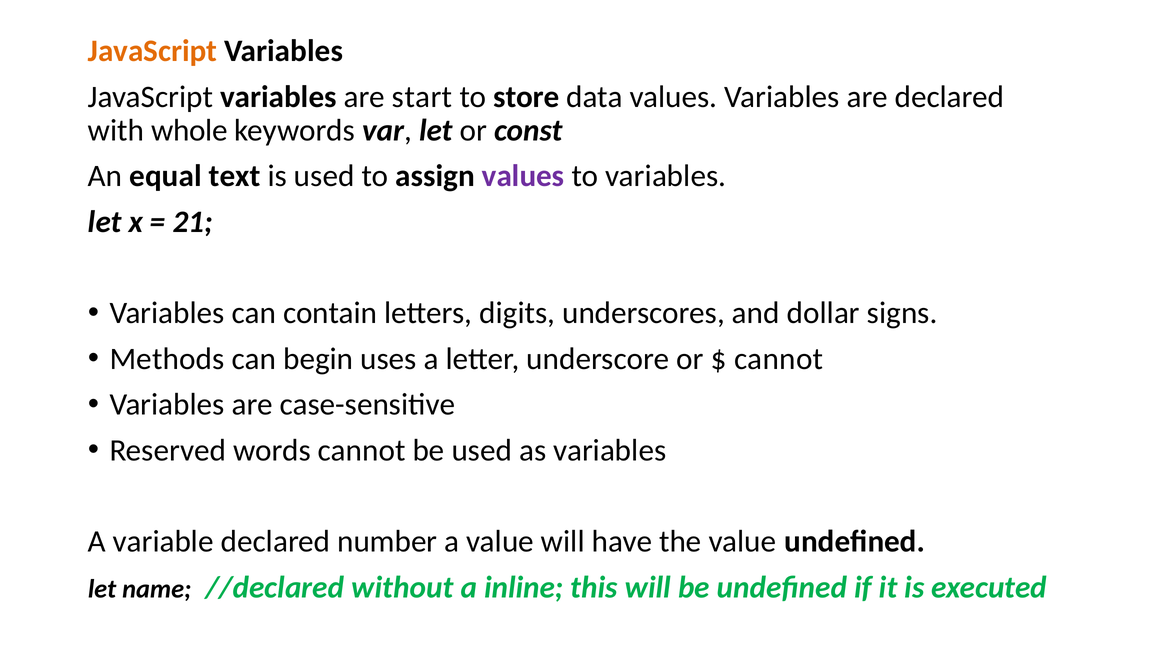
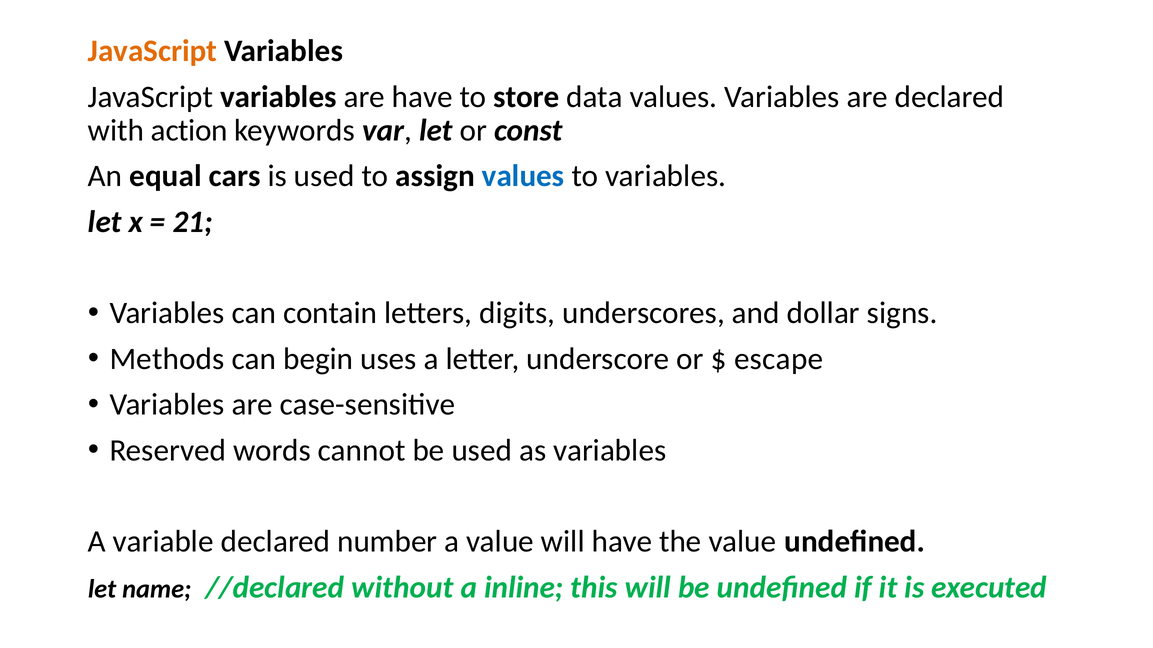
are start: start -> have (422, 97)
whole: whole -> action (189, 131)
text: text -> cars (235, 176)
values colour: purple -> blue (523, 176)
cannot: cannot -> escape (779, 359)
